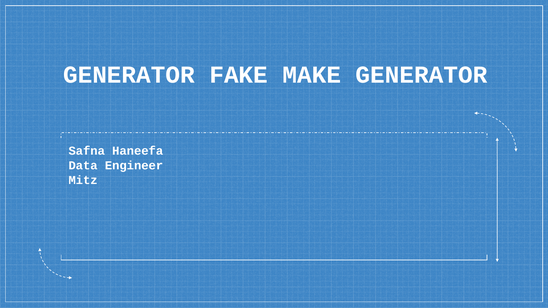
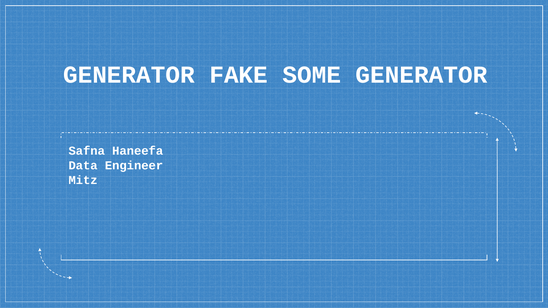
MAKE: MAKE -> SOME (312, 75)
